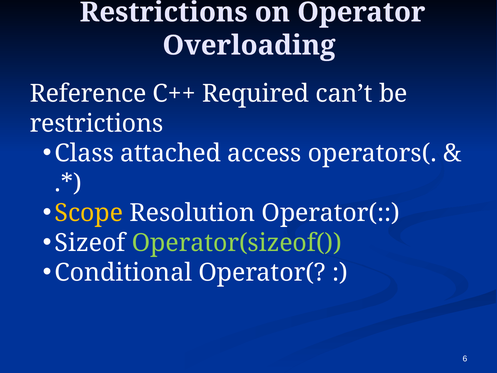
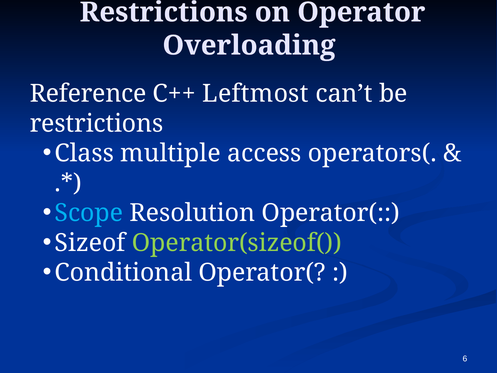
Required: Required -> Leftmost (255, 94)
attached: attached -> multiple (171, 153)
Scope colour: yellow -> light blue (89, 213)
